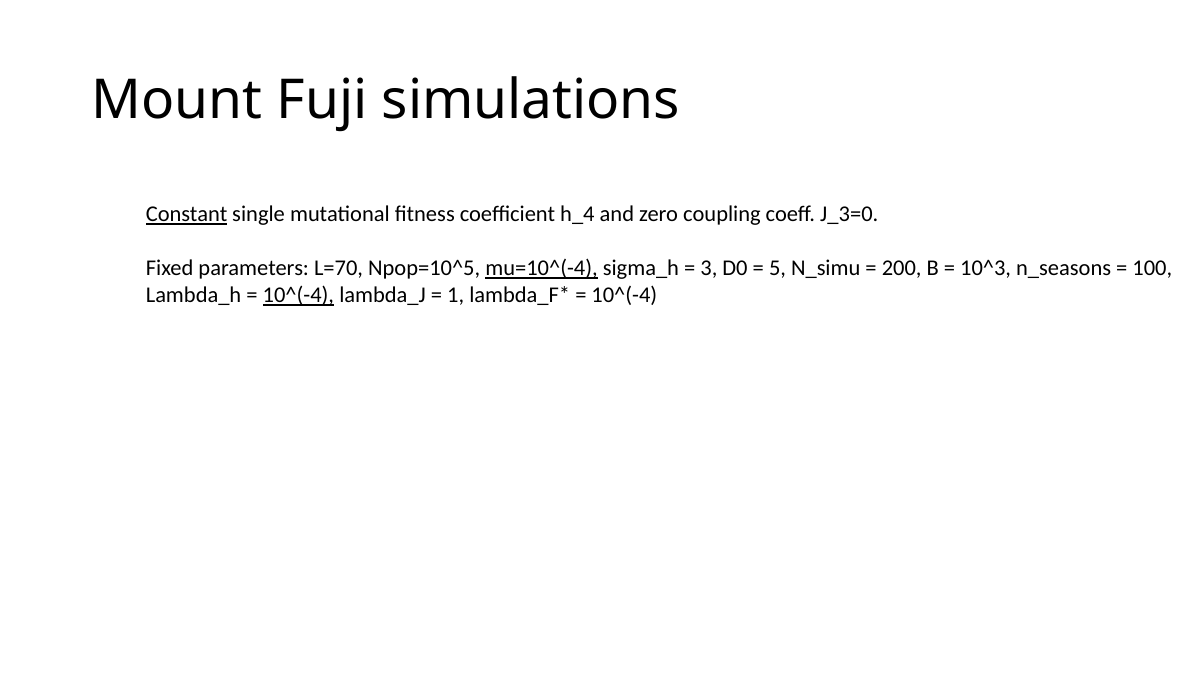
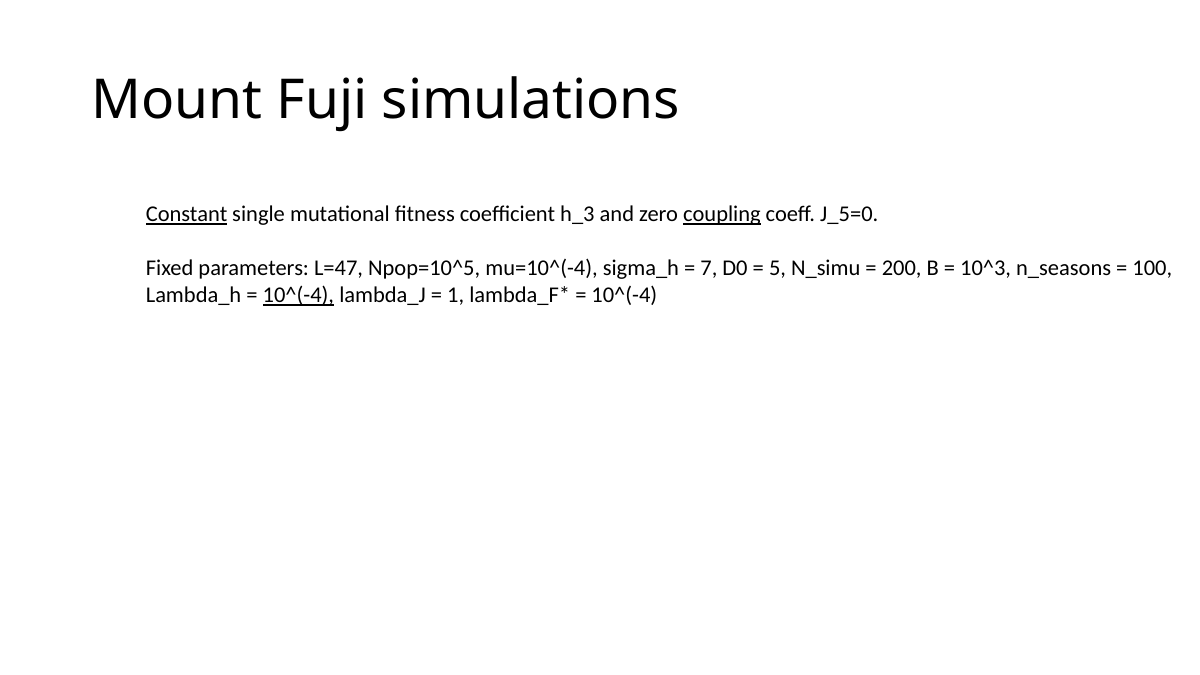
h_4: h_4 -> h_3 (577, 214)
coupling underline: none -> present (722, 214)
J_3=0: J_3=0 -> J_5=0 (849, 214)
L=70: L=70 -> L=47 (339, 268)
mu=10^(-4 underline: present -> none (542, 268)
3: 3 -> 7 (709, 268)
